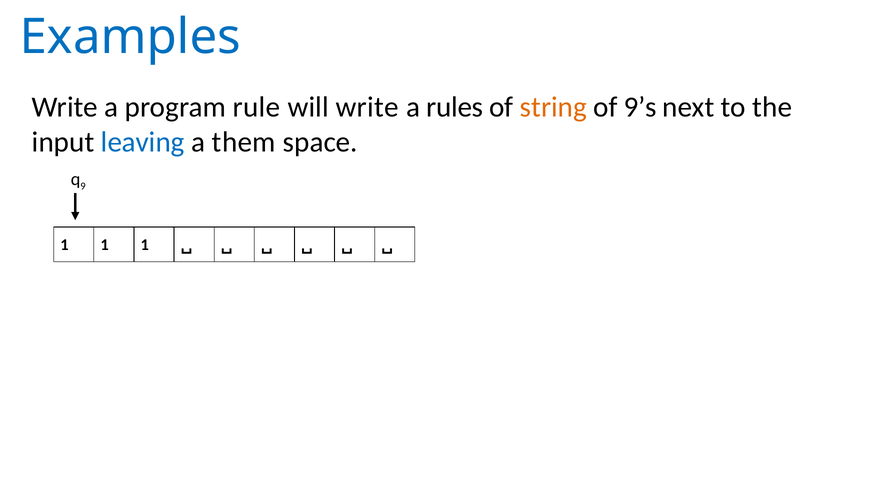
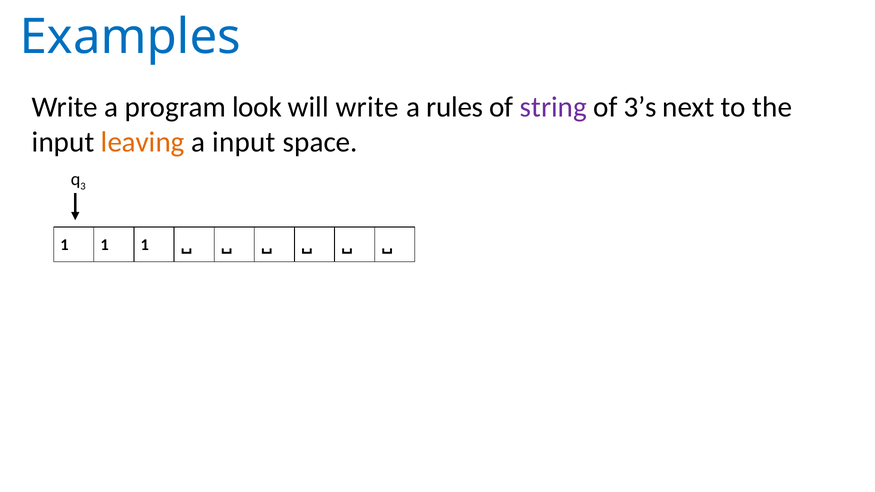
rule: rule -> look (257, 107)
string colour: orange -> purple (553, 107)
9’s: 9’s -> 3’s (640, 107)
leaving colour: blue -> orange (143, 142)
a them: them -> input (244, 142)
9: 9 -> 3 (83, 186)
